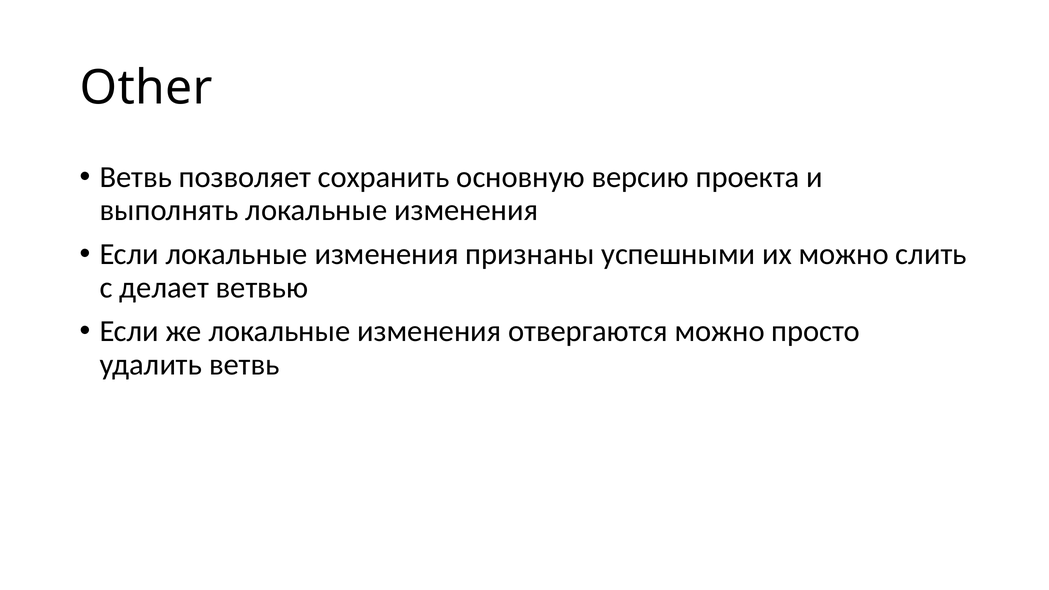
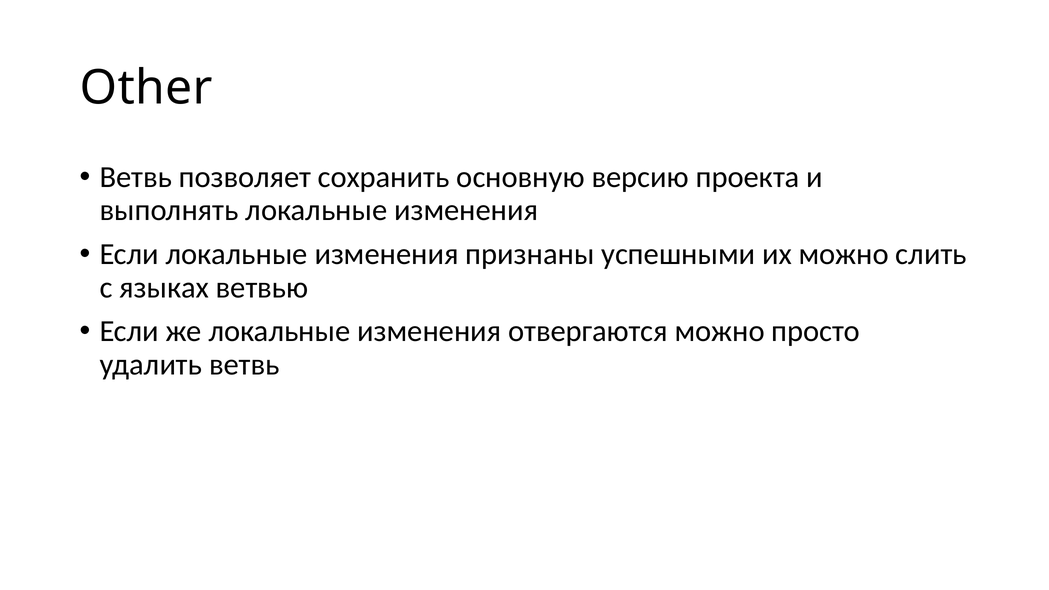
делает: делает -> языках (164, 287)
